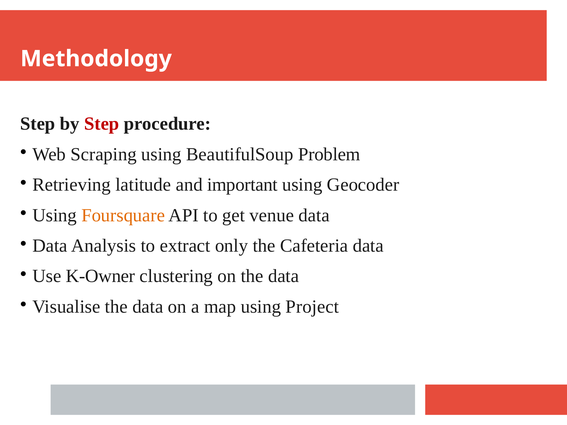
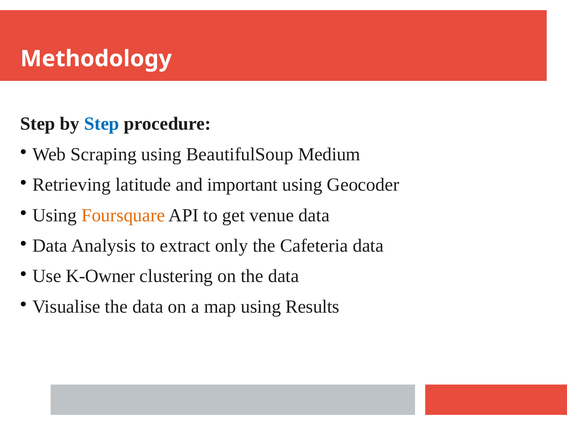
Step colour: red -> blue (102, 124)
Problem: Problem -> Medium (329, 154)
Project: Project -> Results (313, 307)
